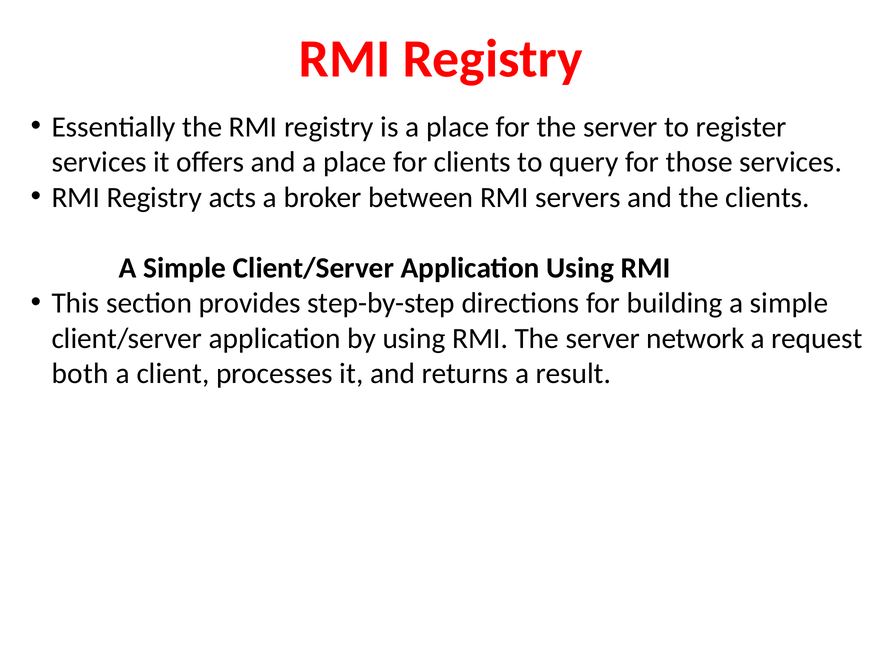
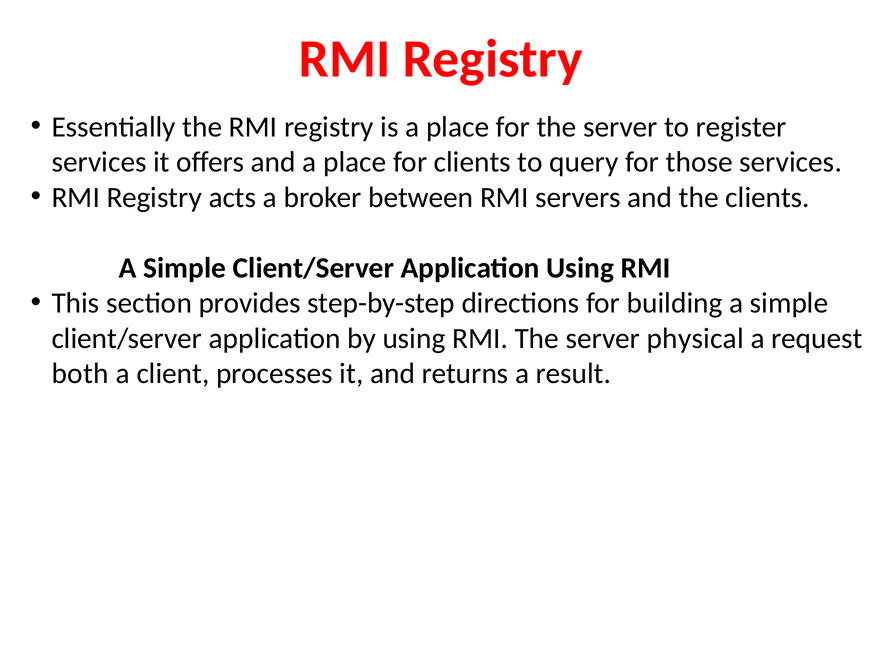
network: network -> physical (695, 339)
